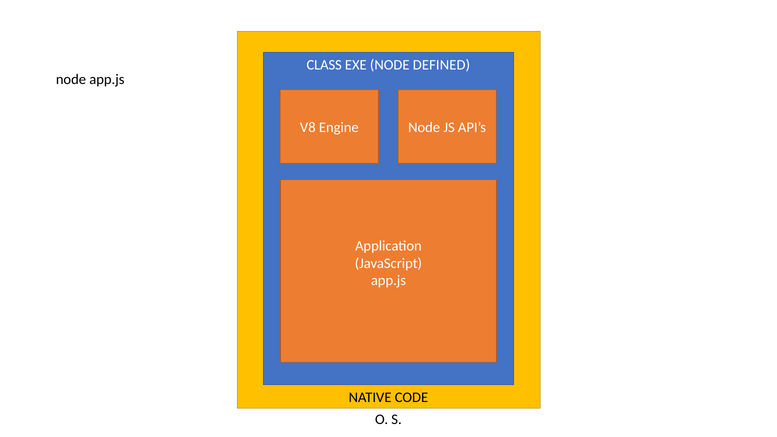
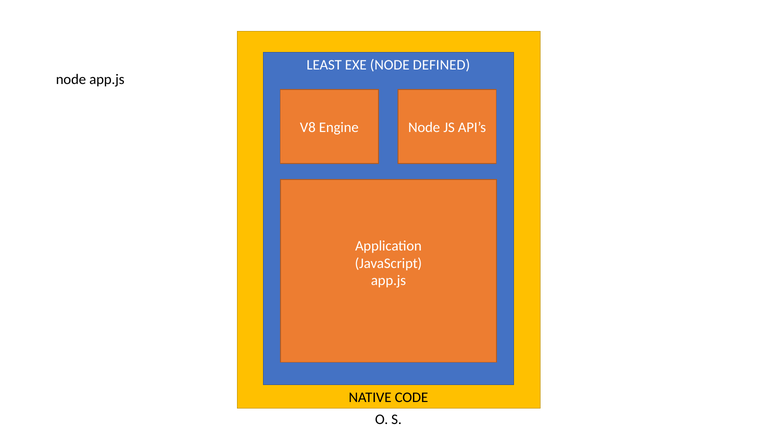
CLASS: CLASS -> LEAST (324, 65)
